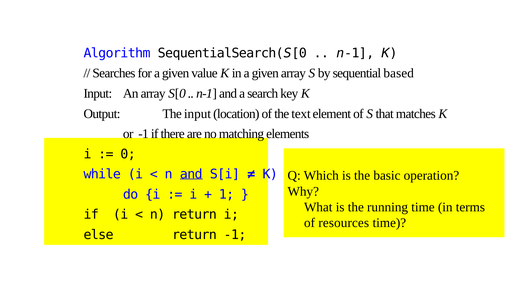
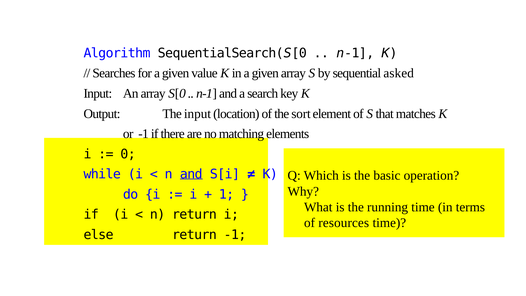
based: based -> asked (399, 73)
text: text -> sort (301, 114)
